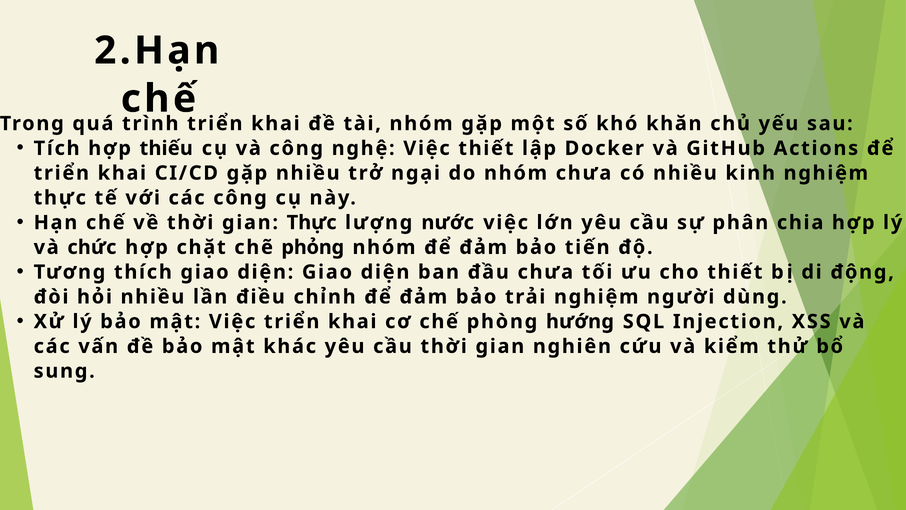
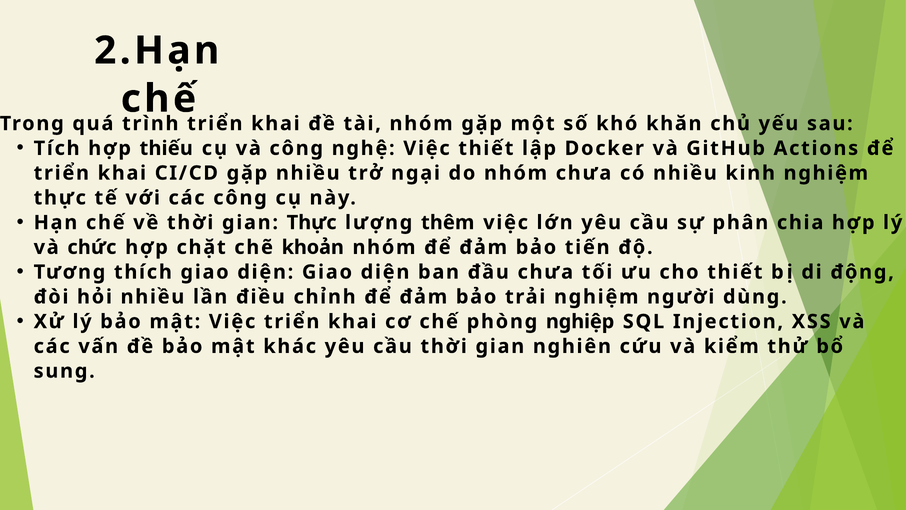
nước: nước -> thêm (448, 222)
phỏng: phỏng -> khoản (313, 247)
hướng: hướng -> nghiệp (580, 321)
